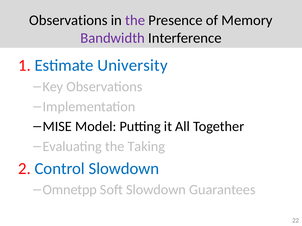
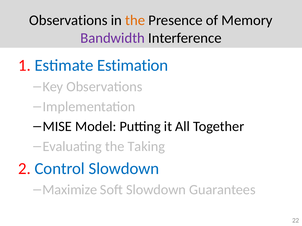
the colour: purple -> orange (135, 20)
University: University -> Estimation (133, 66)
Omnetpp: Omnetpp -> Maximize (70, 190)
